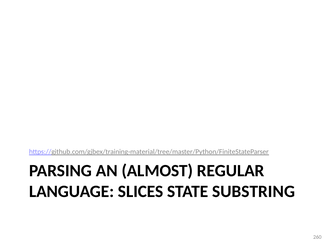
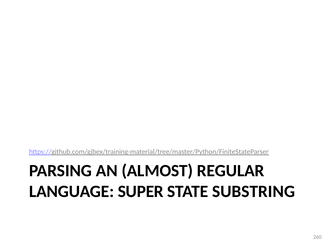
SLICES: SLICES -> SUPER (141, 191)
